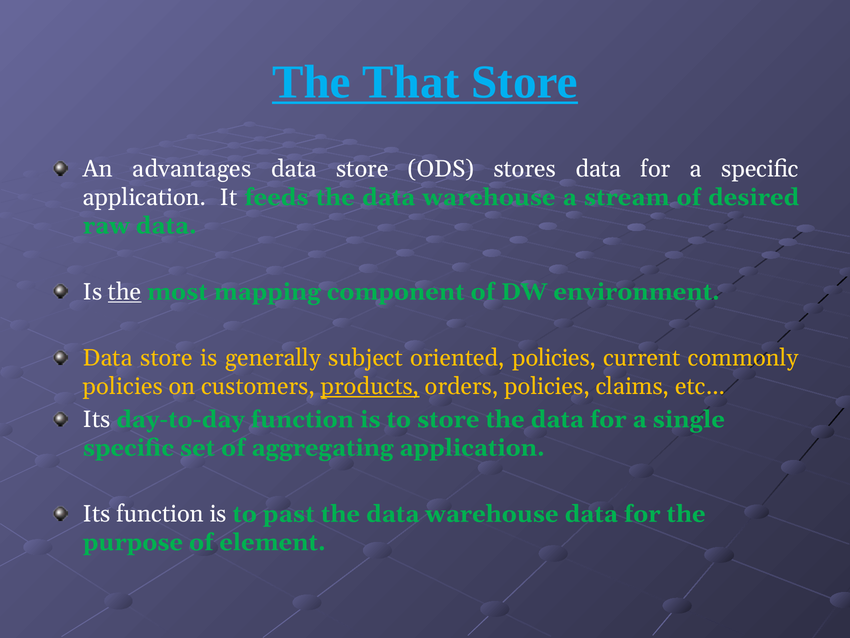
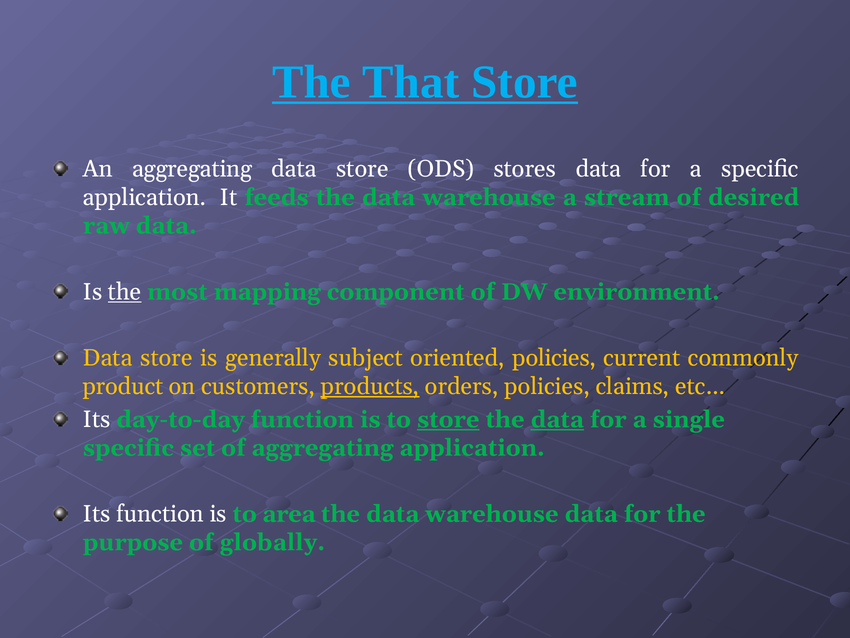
An advantages: advantages -> aggregating (192, 169)
policies: policies -> product (123, 386)
store underline: none -> present (448, 419)
data underline: none -> present (557, 419)
past: past -> area (289, 514)
element: element -> globally (272, 542)
